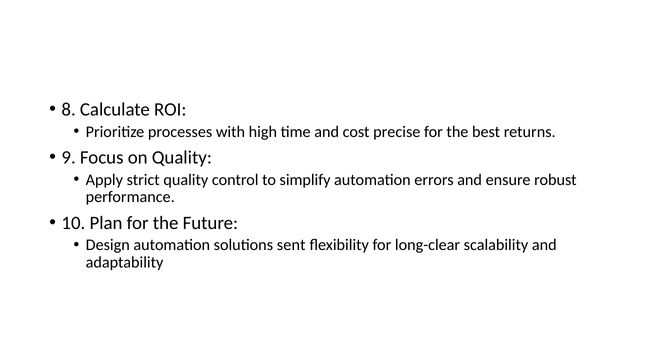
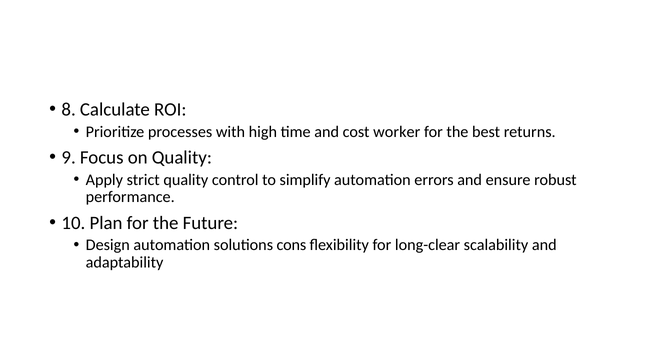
precise: precise -> worker (397, 132)
sent: sent -> cons (291, 245)
